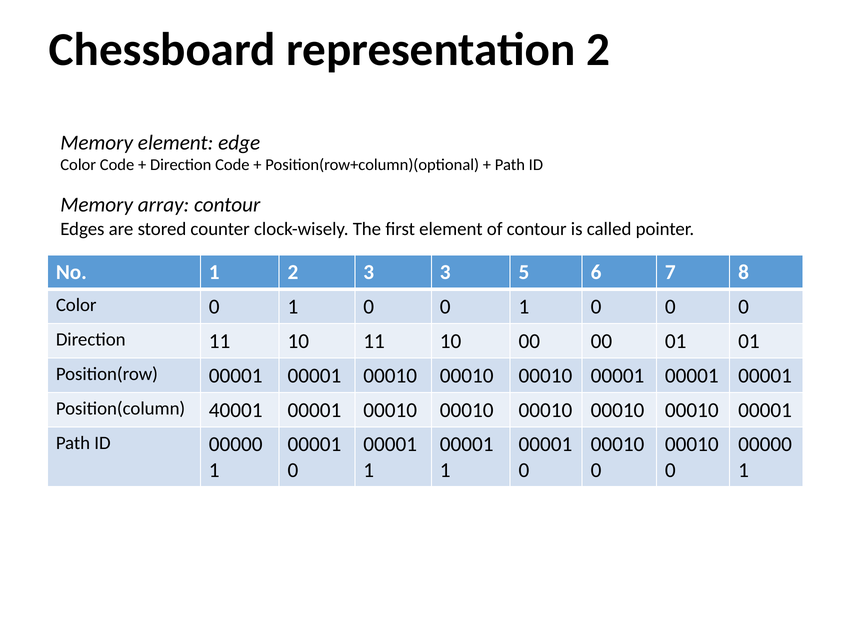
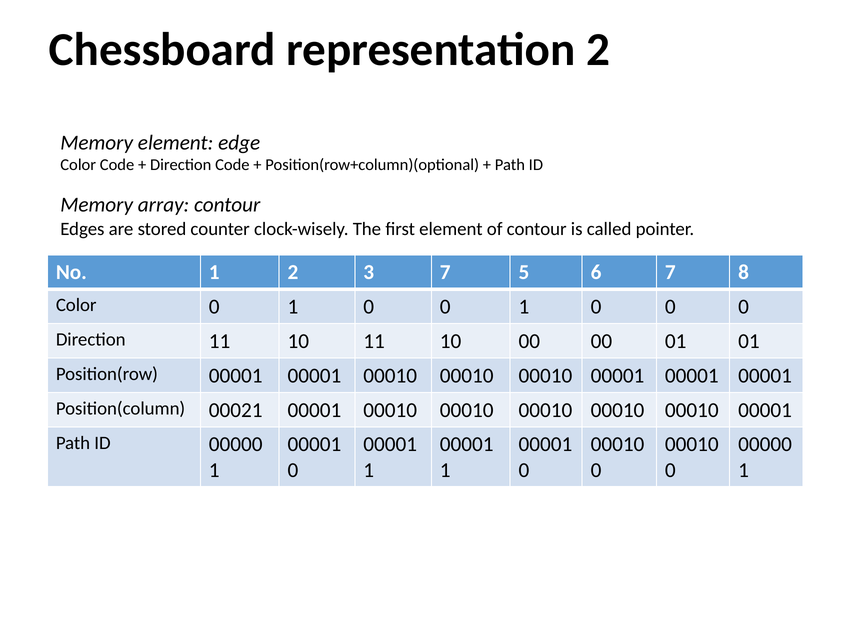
3 3: 3 -> 7 (445, 272)
40001: 40001 -> 00021 (236, 410)
